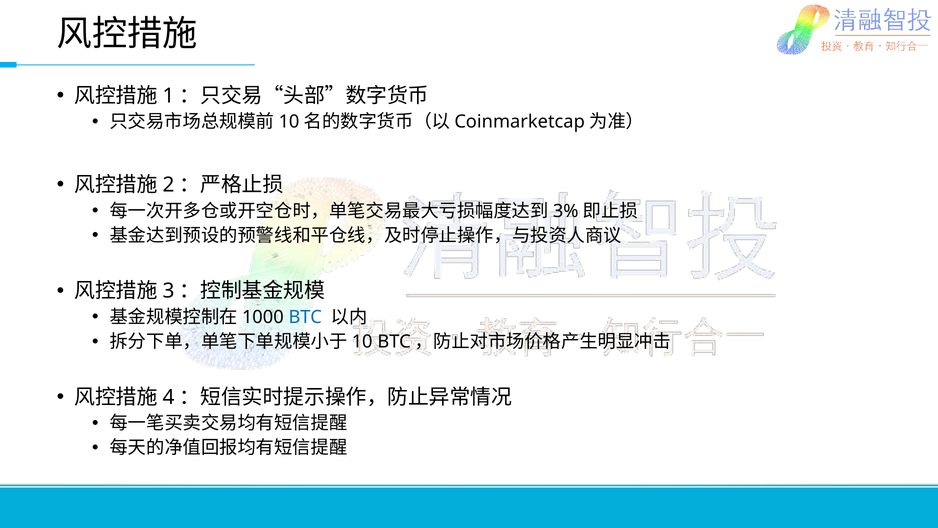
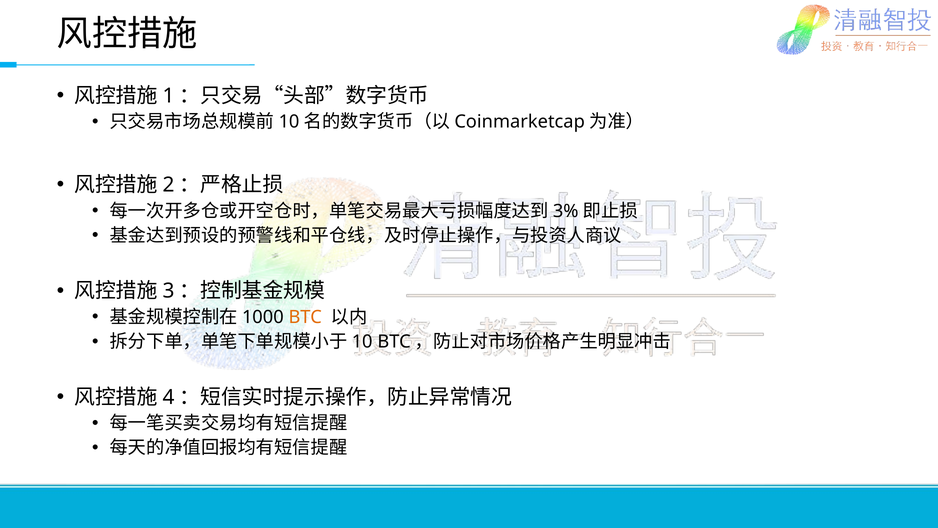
BTC colour: blue -> orange (305, 317)
